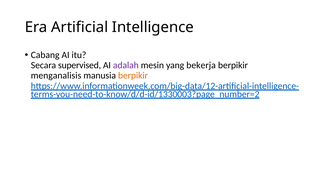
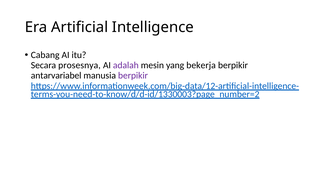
supervised: supervised -> prosesnya (79, 65)
menganalisis: menganalisis -> antarvariabel (56, 75)
berpikir colour: orange -> purple (133, 75)
